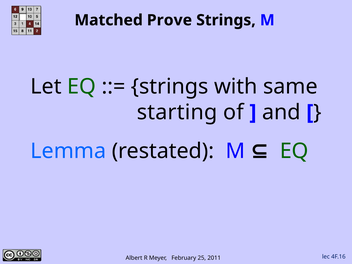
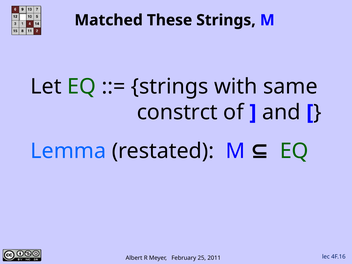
Prove: Prove -> These (170, 20)
starting: starting -> constrct (177, 112)
